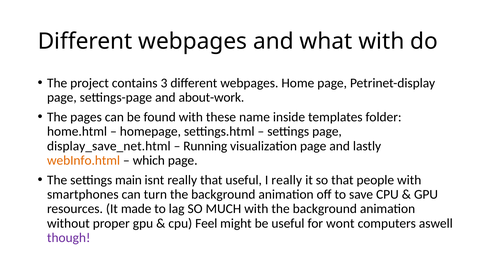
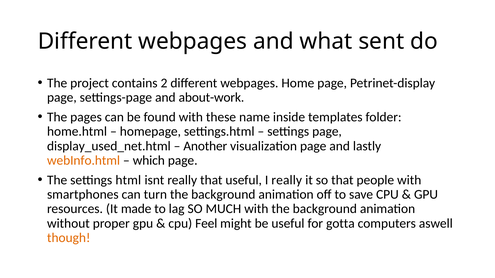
what with: with -> sent (381, 42)
3: 3 -> 2 (164, 83)
display_save_net.html: display_save_net.html -> display_used_net.html (109, 146)
Running: Running -> Another (205, 146)
main: main -> html (128, 180)
wont: wont -> gotta (340, 224)
though colour: purple -> orange (69, 238)
